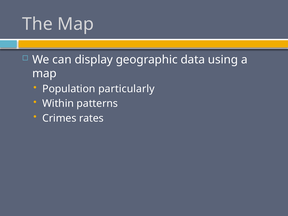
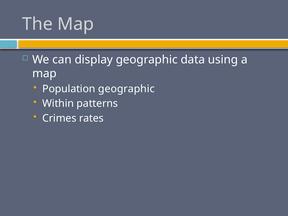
Population particularly: particularly -> geographic (126, 89)
